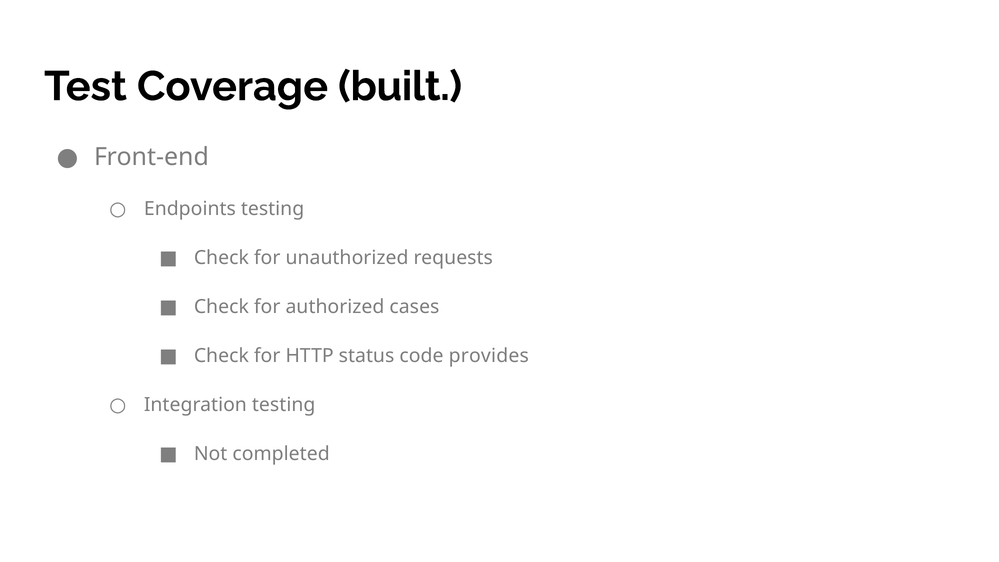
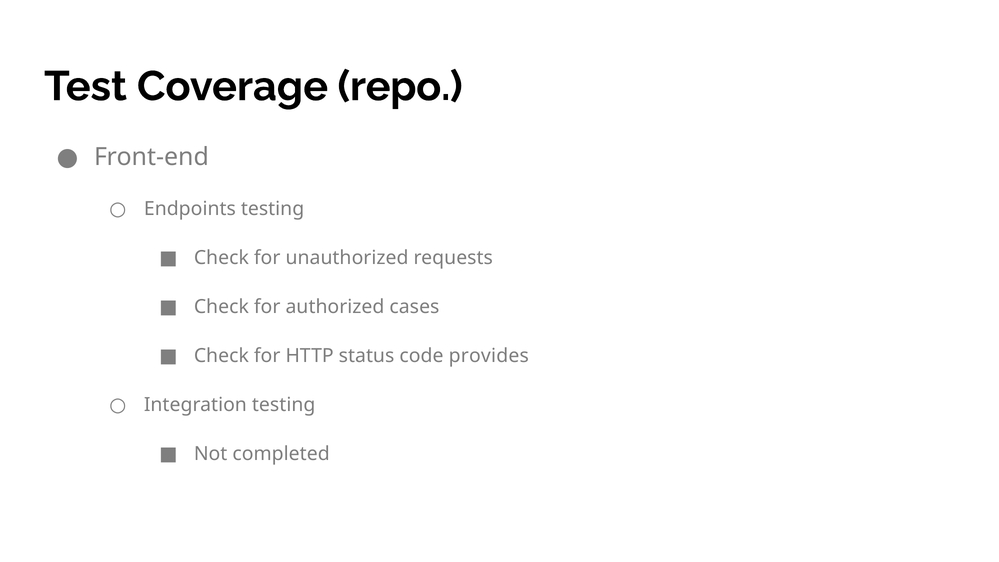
built: built -> repo (400, 86)
